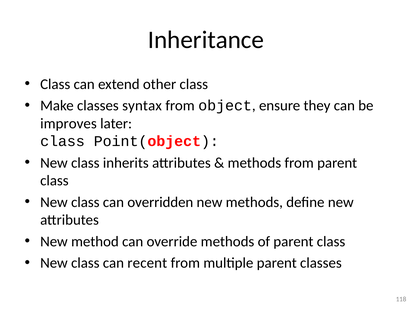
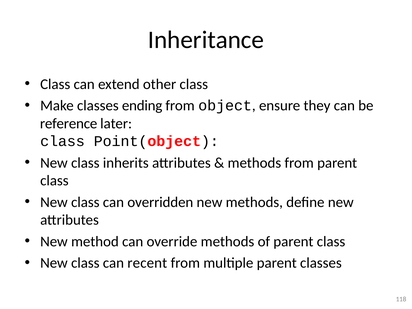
syntax: syntax -> ending (142, 106)
improves: improves -> reference (69, 123)
